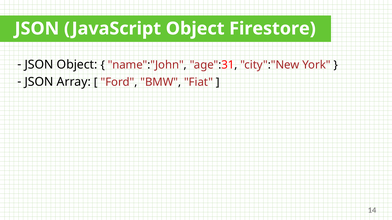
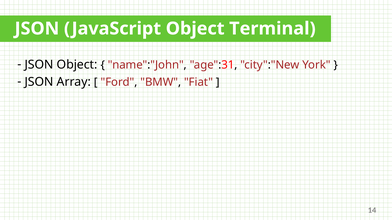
Firestore: Firestore -> Terminal (272, 29)
